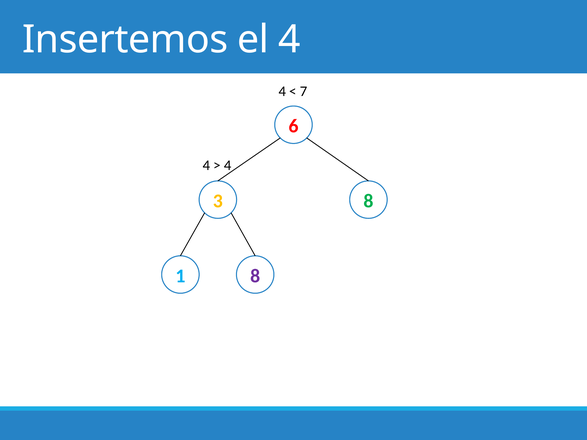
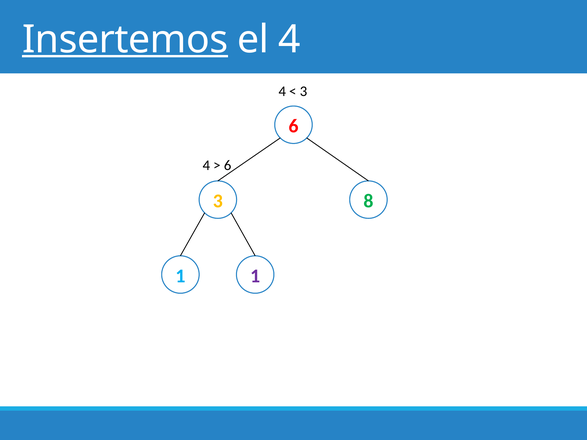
Insertemos underline: none -> present (125, 39)
7: 7 -> 3 (304, 91)
4: 4 -> 6 (228, 166)
1 8: 8 -> 1 (255, 276)
